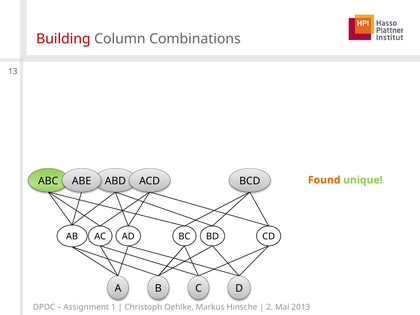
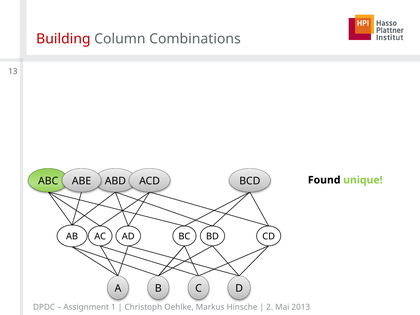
Found colour: orange -> black (324, 180)
